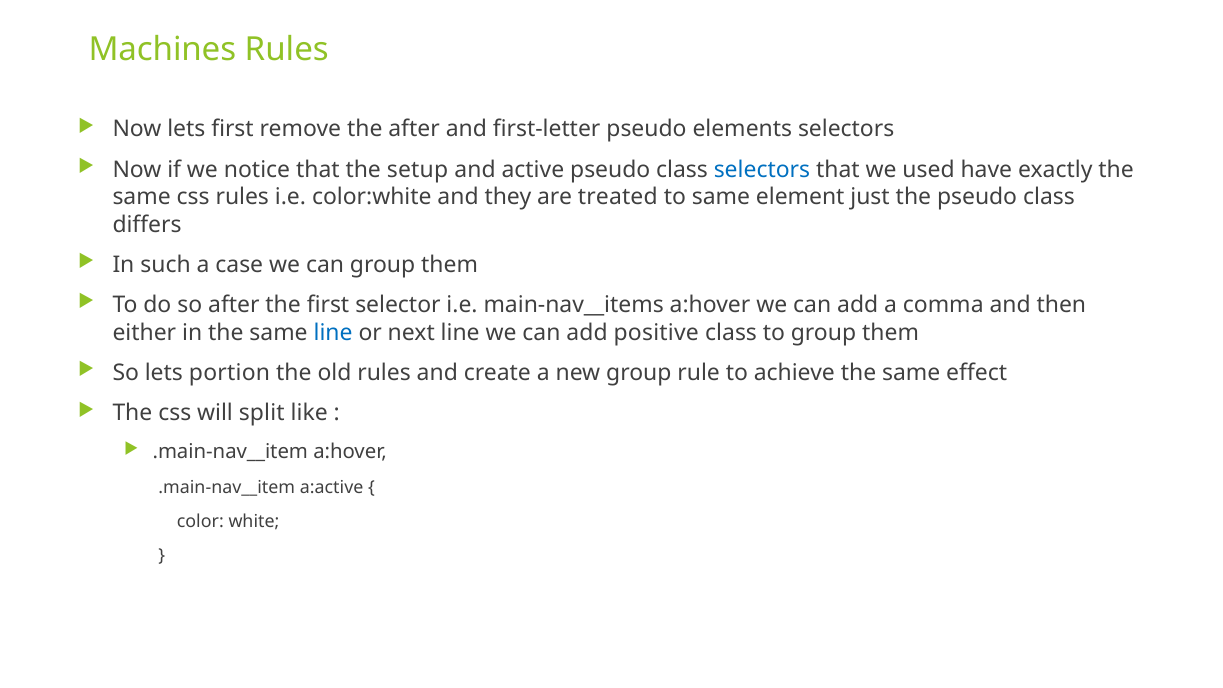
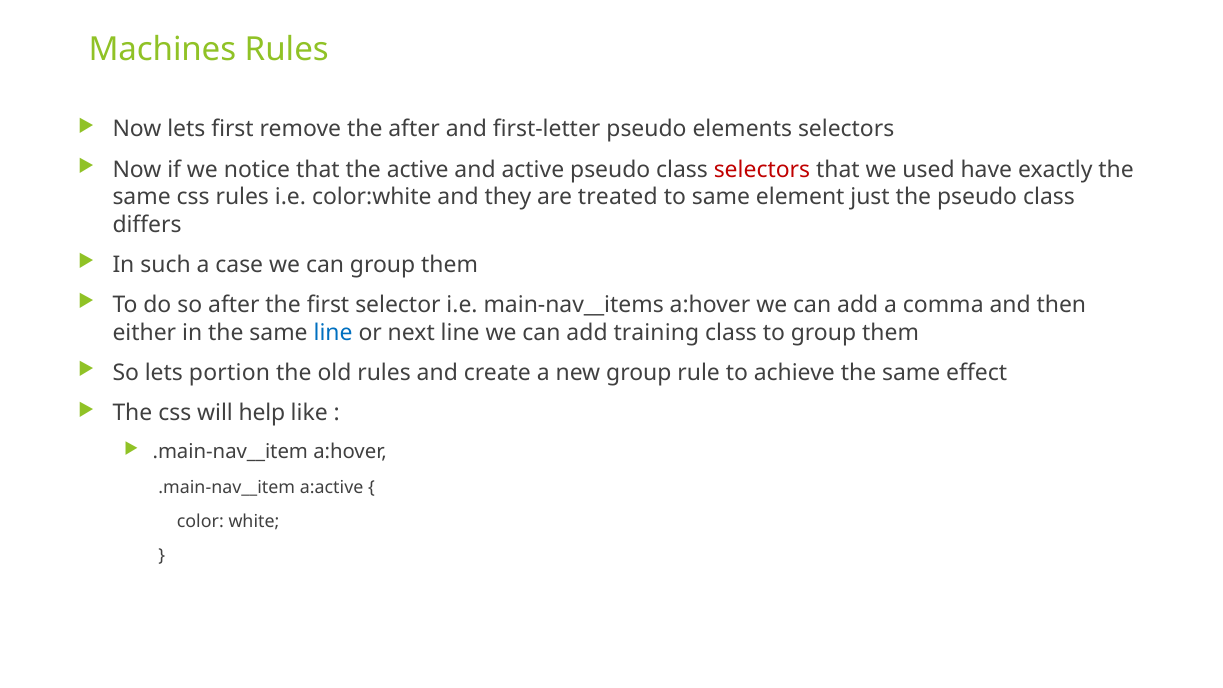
the setup: setup -> active (418, 170)
selectors colour: blue -> red (762, 170)
positive: positive -> training (656, 333)
split: split -> help (262, 413)
